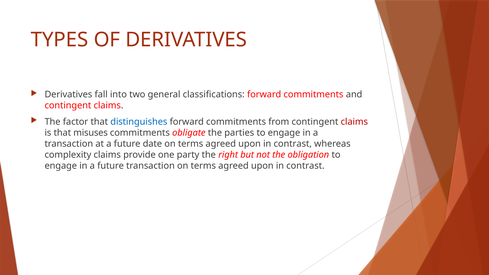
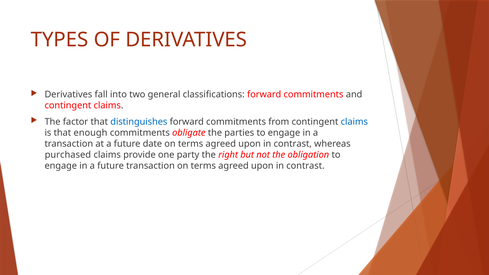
claims colour: red -> blue (354, 122)
misuses: misuses -> enough (90, 133)
complexity: complexity -> purchased (68, 155)
